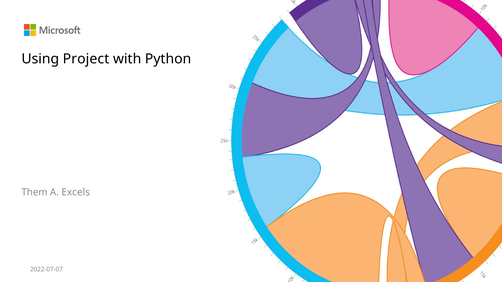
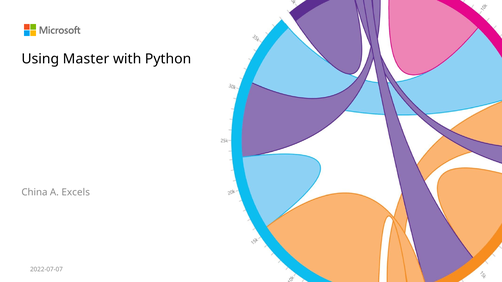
Project: Project -> Master (86, 59)
Them: Them -> China (34, 192)
